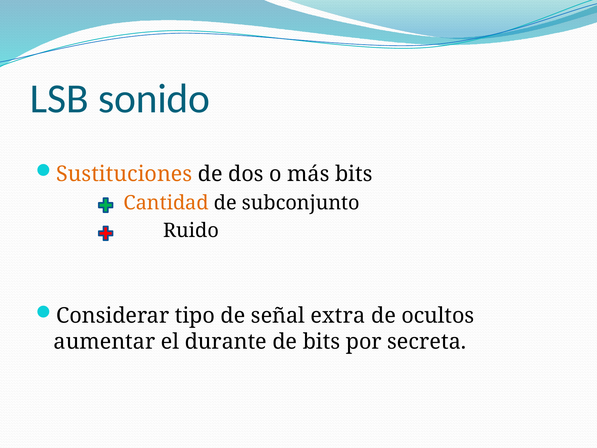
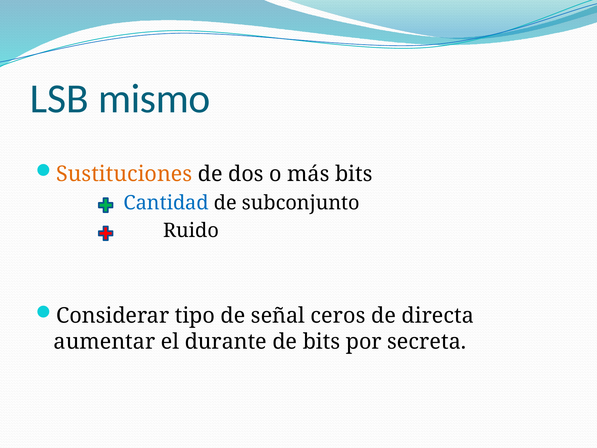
sonido: sonido -> mismo (154, 99)
Cantidad colour: orange -> blue (166, 203)
extra: extra -> ceros (338, 316)
ocultos: ocultos -> directa (438, 316)
